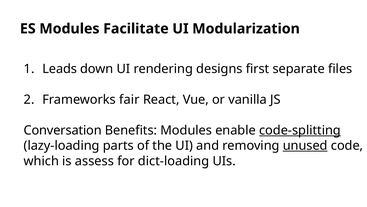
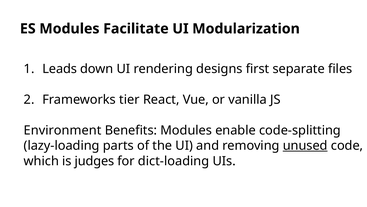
fair: fair -> tier (129, 99)
Conversation: Conversation -> Environment (63, 130)
code-splitting underline: present -> none (300, 130)
assess: assess -> judges (94, 161)
